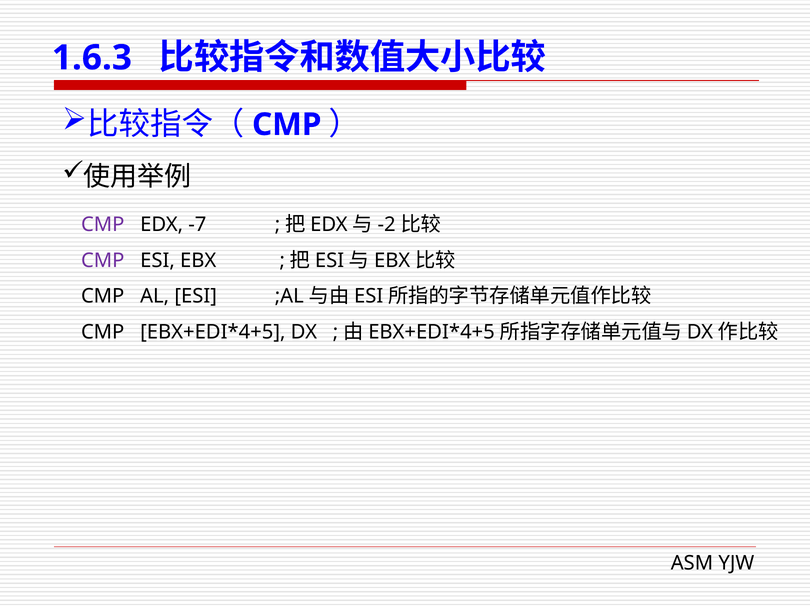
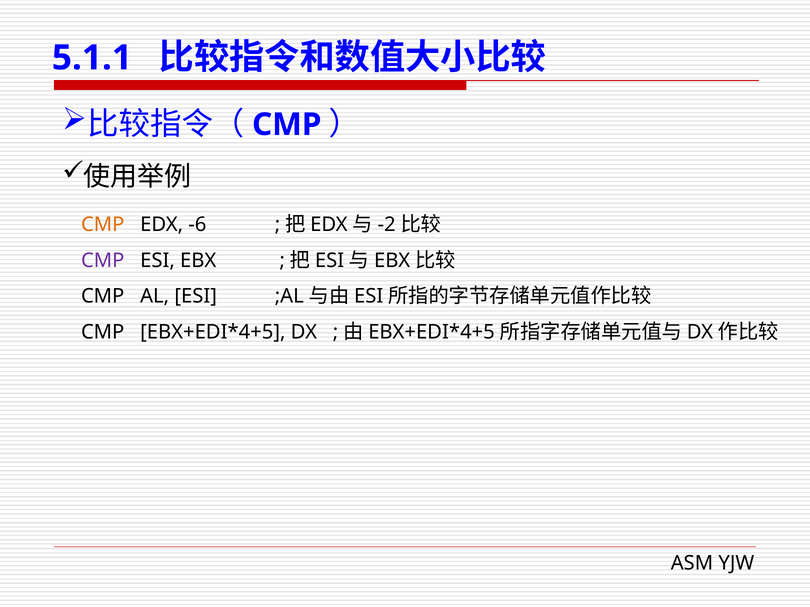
1.6.3: 1.6.3 -> 5.1.1 (92, 58)
CMP colour: purple -> orange (103, 225)
-7: -7 -> -6 (197, 225)
